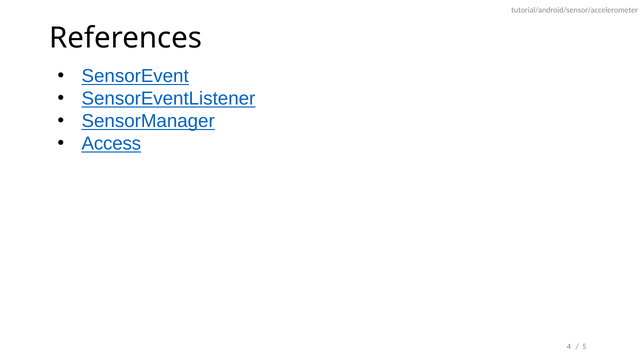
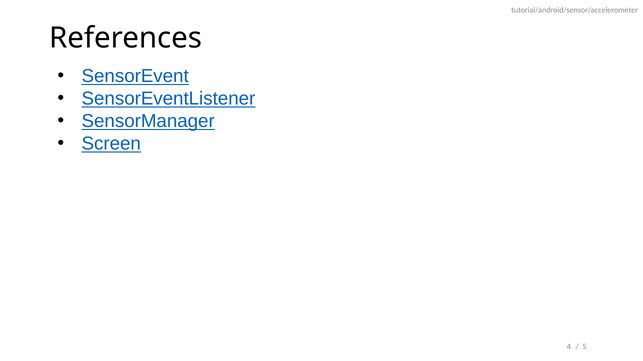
Access: Access -> Screen (111, 144)
